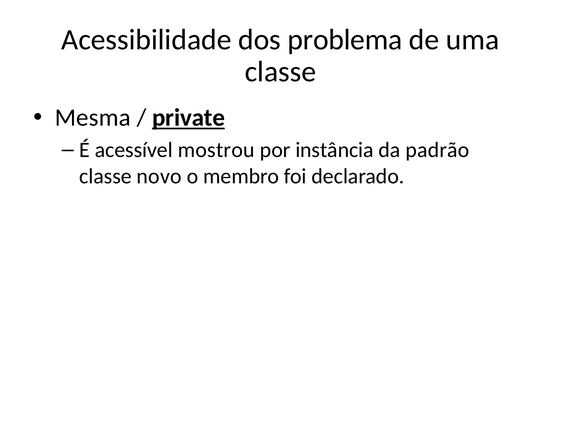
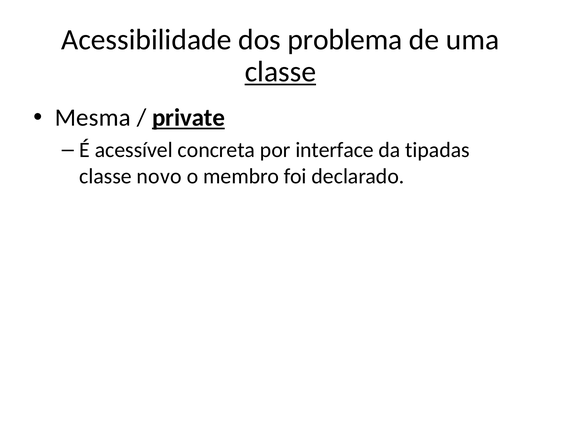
classe underline: none -> present (280, 72)
mostrou: mostrou -> concreta (216, 150)
instância: instância -> interface (334, 150)
padrão: padrão -> tipadas (438, 150)
